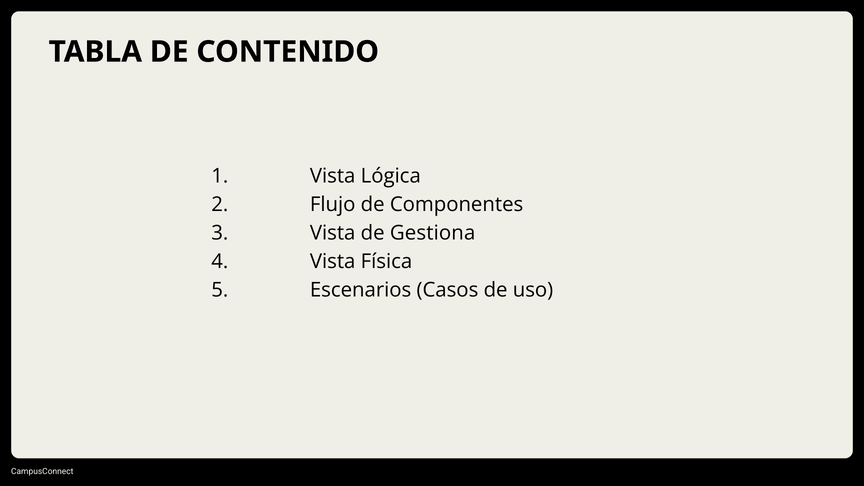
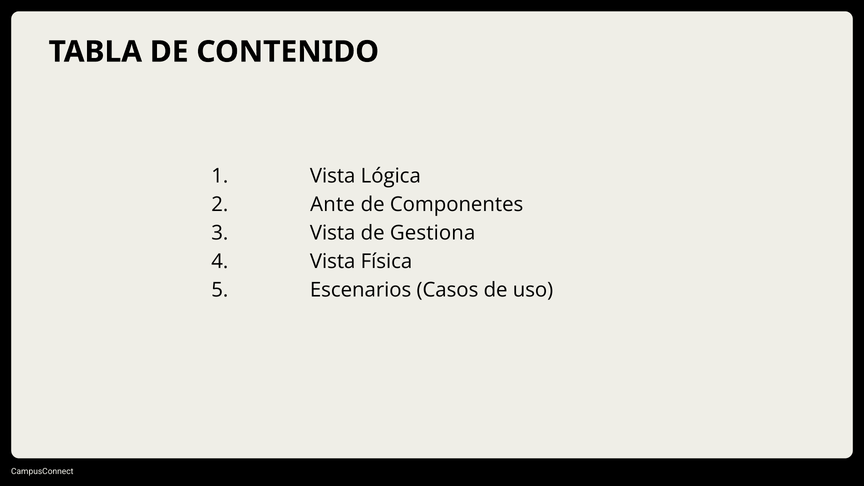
Flujo: Flujo -> Ante (333, 204)
